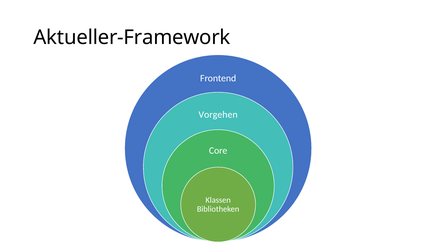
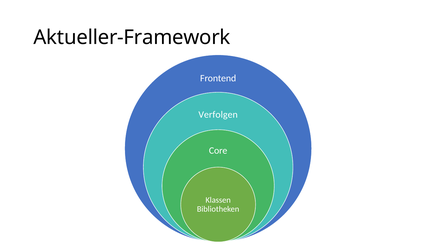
Vorgehen: Vorgehen -> Verfolgen (218, 115)
